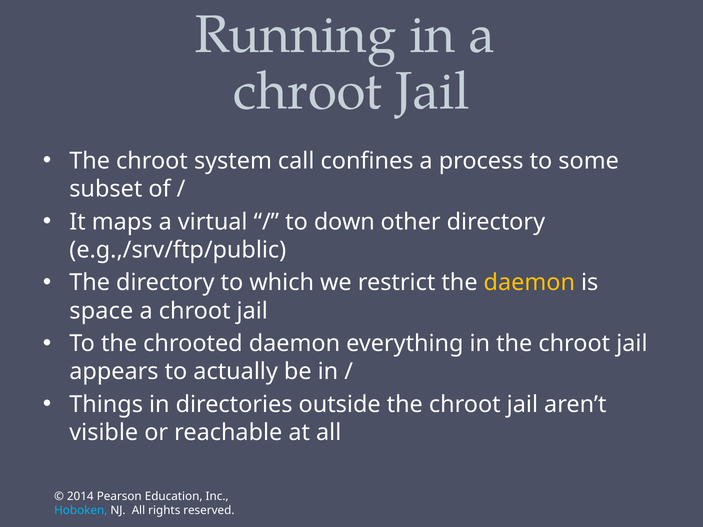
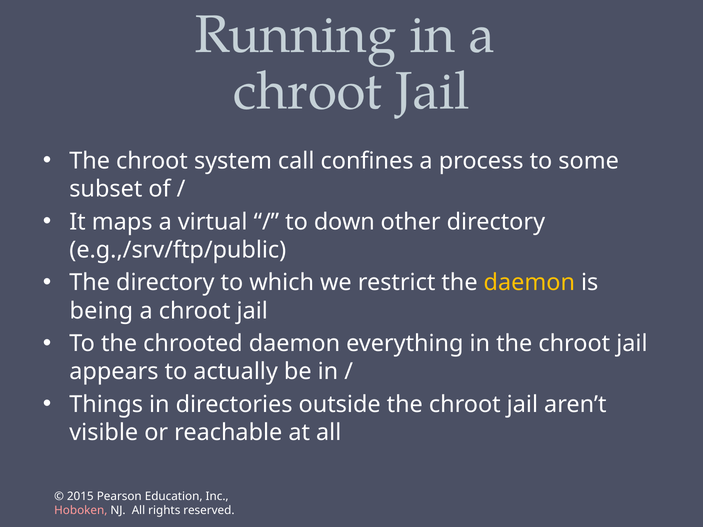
space: space -> being (101, 311)
2014: 2014 -> 2015 (80, 496)
Hoboken colour: light blue -> pink (81, 511)
